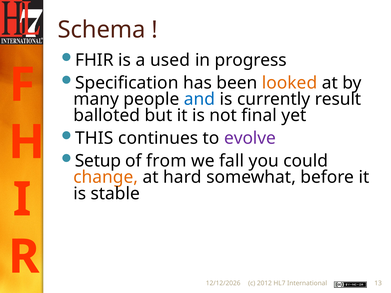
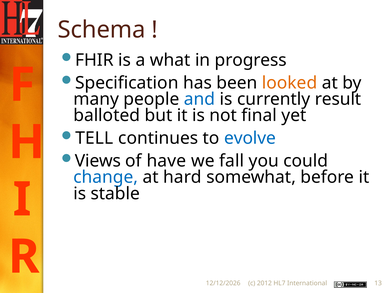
used: used -> what (170, 60)
THIS: THIS -> TELL (94, 138)
evolve colour: purple -> blue (250, 138)
Setup: Setup -> Views (98, 161)
from: from -> have (166, 161)
change colour: orange -> blue (106, 177)
